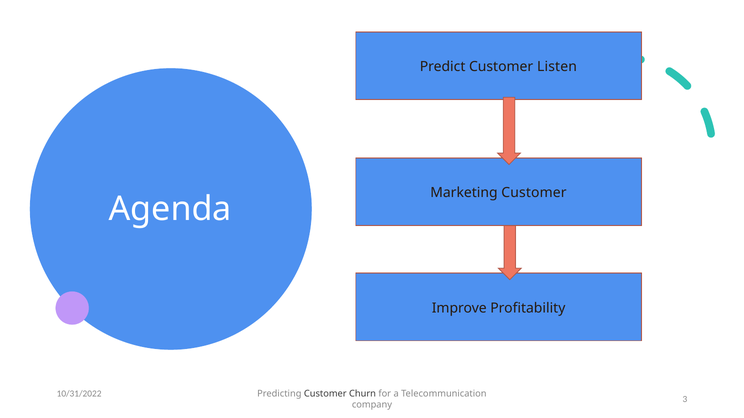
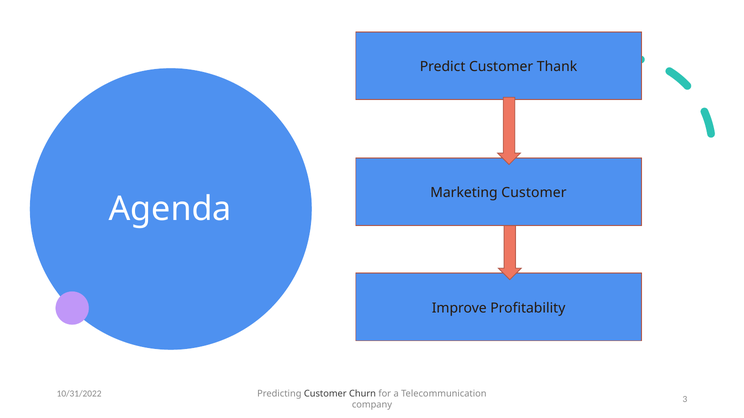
Listen: Listen -> Thank (557, 67)
